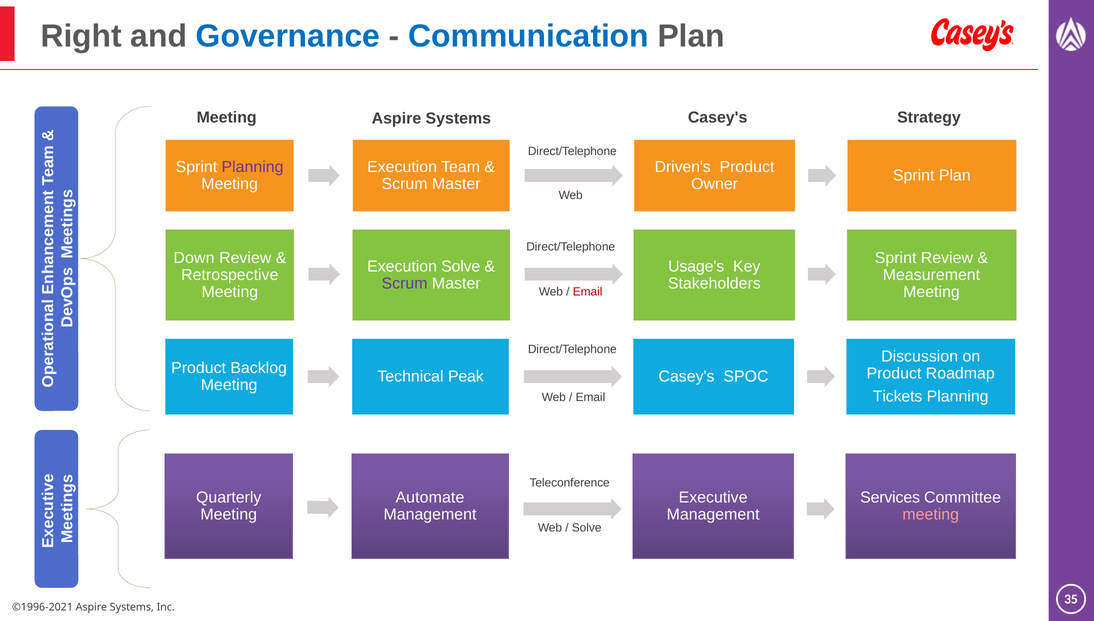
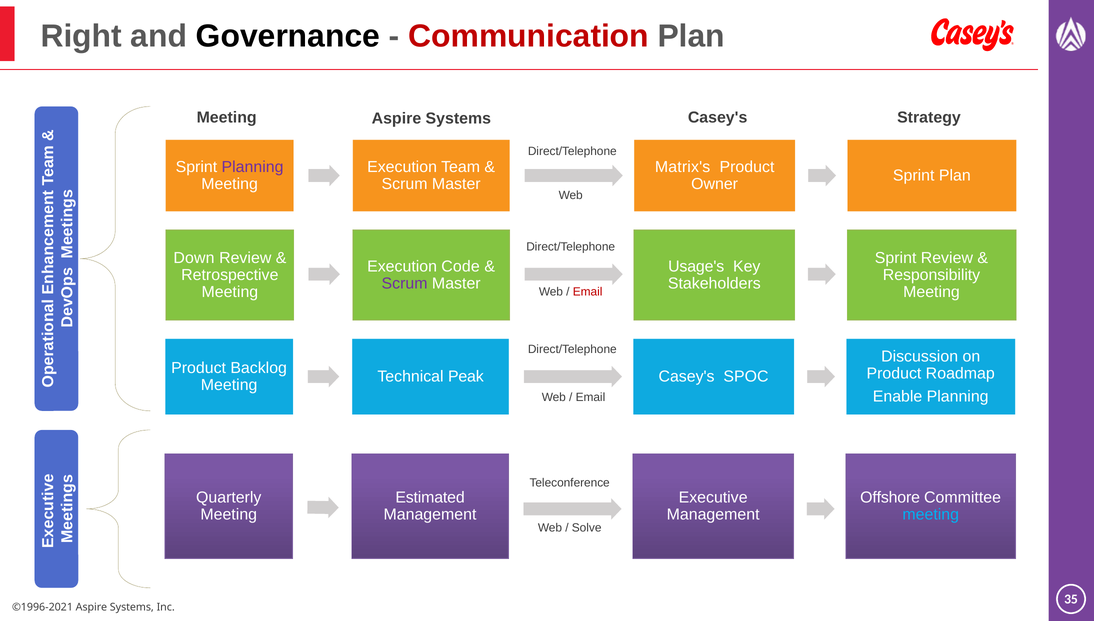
Governance colour: blue -> black (288, 36)
Communication colour: blue -> red (529, 36)
Driven's: Driven's -> Matrix's (683, 167)
Execution Solve: Solve -> Code (461, 266)
Measurement: Measurement -> Responsibility (932, 275)
Tickets: Tickets -> Enable (898, 396)
Automate: Automate -> Estimated (430, 497)
Services: Services -> Offshore (890, 497)
meeting colour: pink -> light blue (931, 514)
